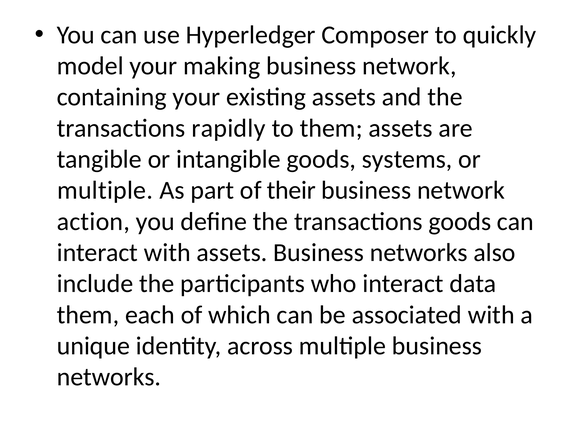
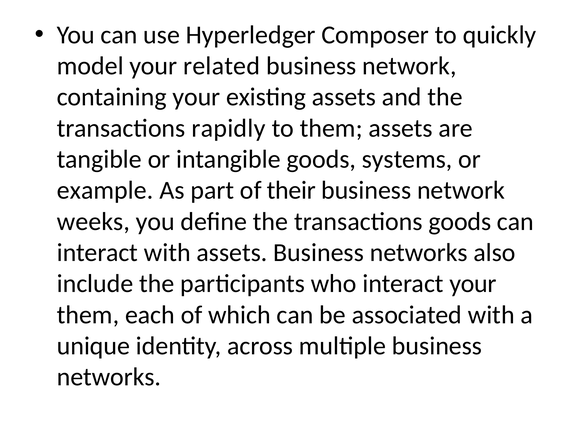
making: making -> related (222, 66)
multiple: multiple -> example (105, 190)
action: action -> weeks (93, 222)
interact data: data -> your (473, 284)
